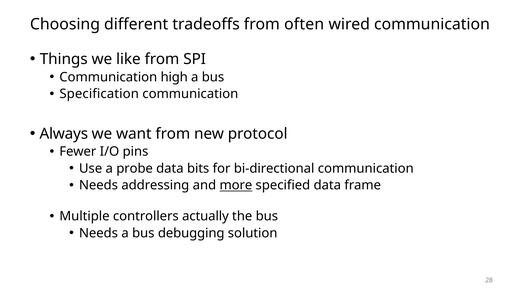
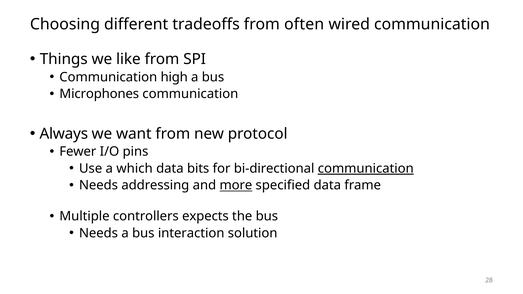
Specification: Specification -> Microphones (99, 94)
probe: probe -> which (135, 169)
communication underline: none -> present (366, 169)
actually: actually -> expects (205, 216)
debugging: debugging -> interaction (191, 233)
